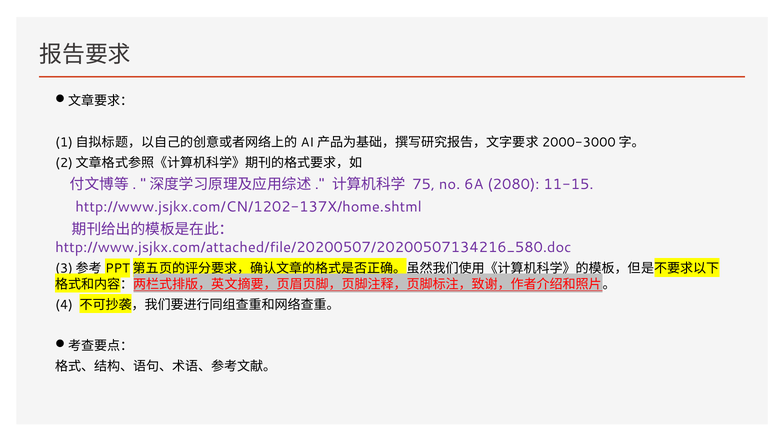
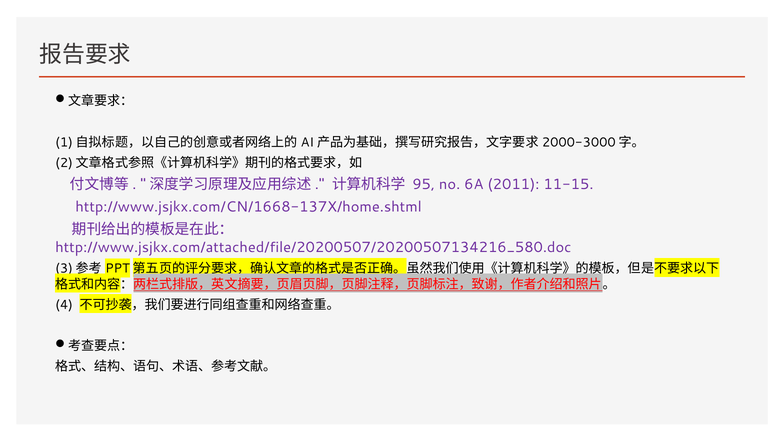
75: 75 -> 95 (424, 184)
2080: 2080 -> 2011 (513, 184)
http://www.jsjkx.com/CN/1202-137X/home.shtml: http://www.jsjkx.com/CN/1202-137X/home.shtml -> http://www.jsjkx.com/CN/1668-137X/home.shtml (249, 207)
